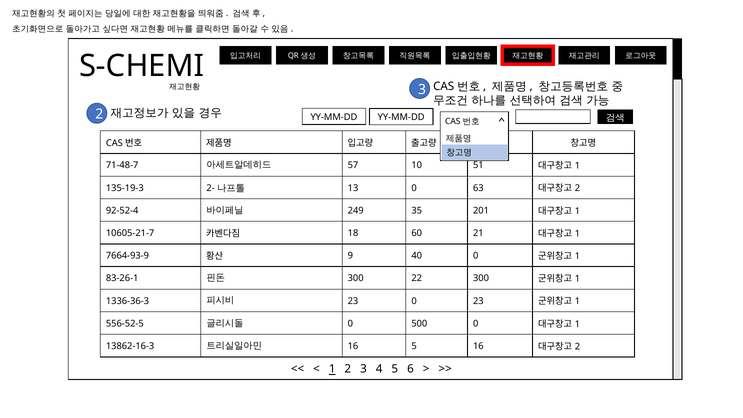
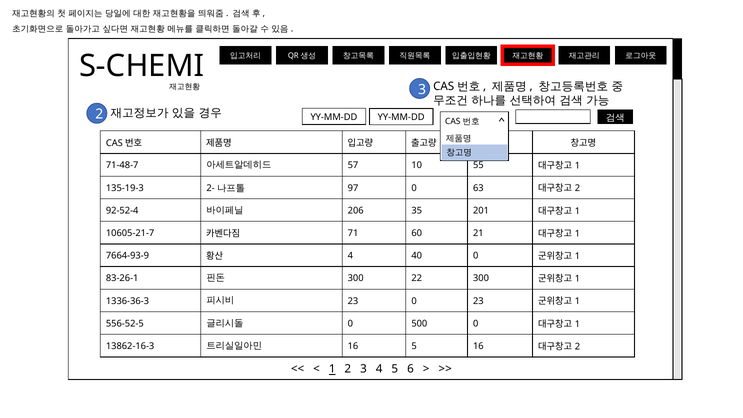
51: 51 -> 55 (478, 165)
13: 13 -> 97 (353, 188)
249: 249 -> 206 (356, 211)
18: 18 -> 71 (353, 233)
9: 9 -> 4 (350, 256)
